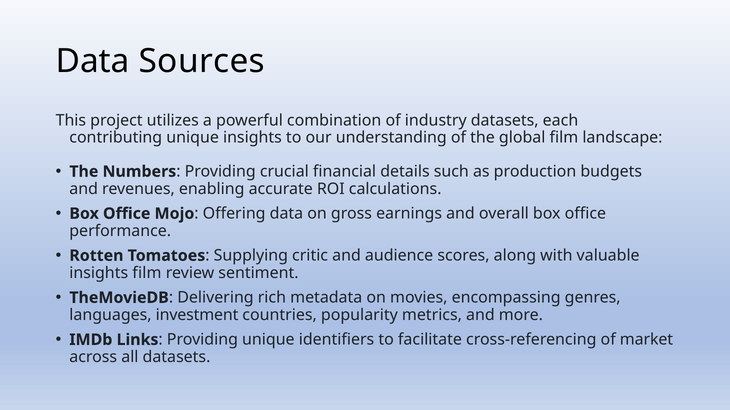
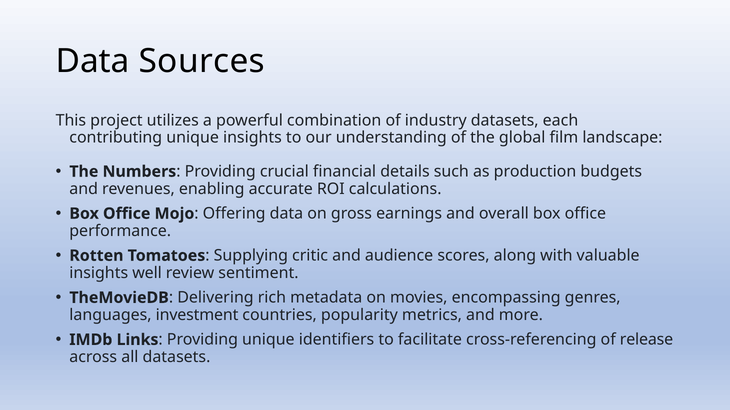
insights film: film -> well (147, 273)
market: market -> release (647, 340)
